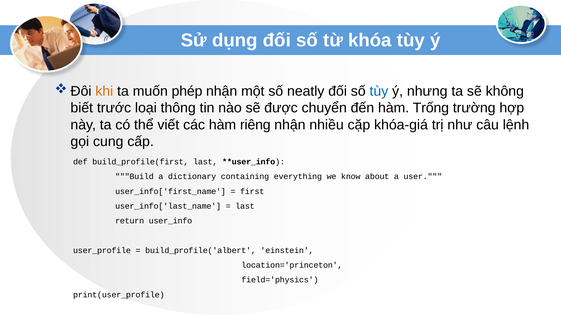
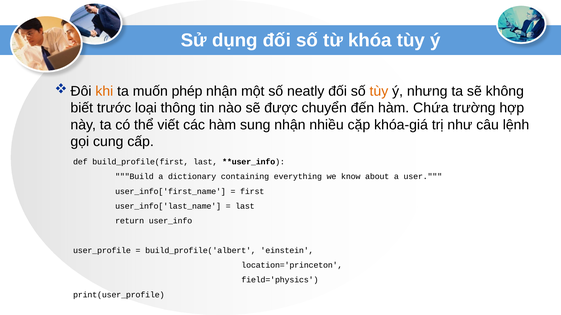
tùy colour: blue -> orange (379, 91)
Trống: Trống -> Chứa (431, 108)
riêng: riêng -> sung (255, 125)
